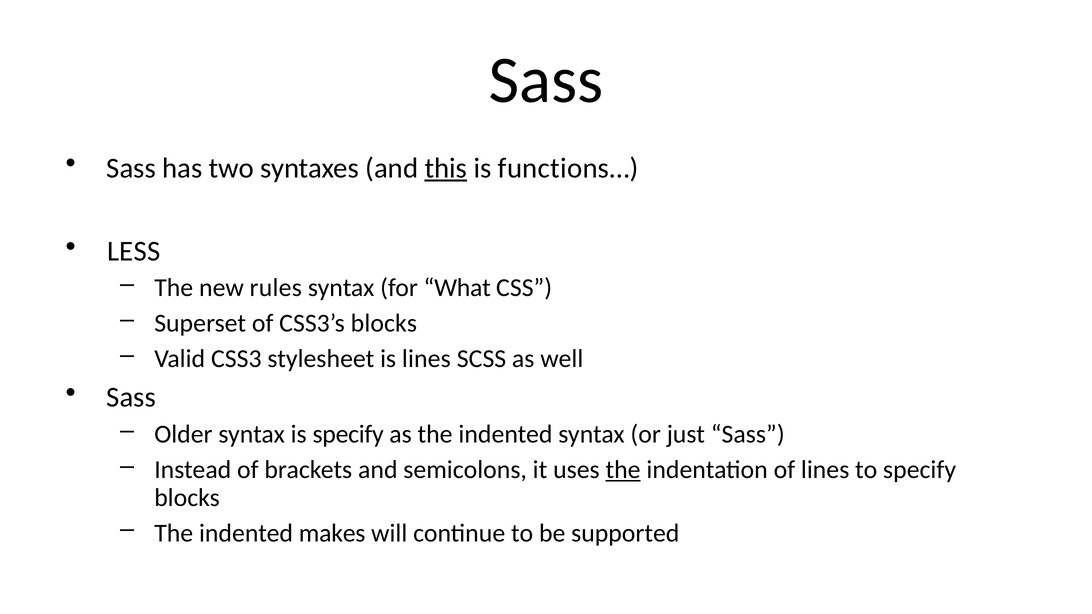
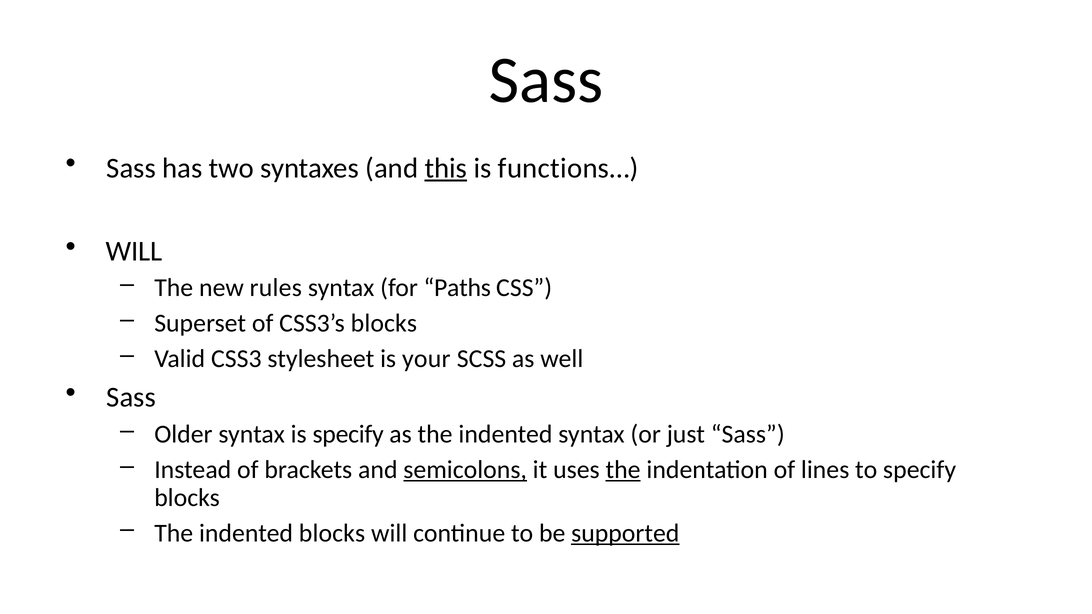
LESS: LESS -> WILL (134, 251)
What: What -> Paths (457, 288)
is lines: lines -> your (426, 359)
semicolons underline: none -> present (465, 470)
indented makes: makes -> blocks (332, 533)
supported underline: none -> present (625, 533)
